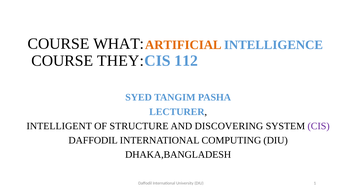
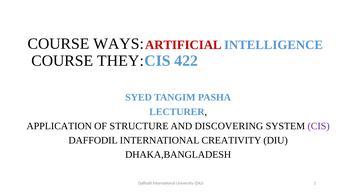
WHAT: WHAT -> WAYS (119, 44)
ARTIFICIAL colour: orange -> red (183, 45)
112: 112 -> 422 (186, 61)
INTELLIGENT: INTELLIGENT -> APPLICATION (59, 126)
COMPUTING: COMPUTING -> CREATIVITY (231, 141)
